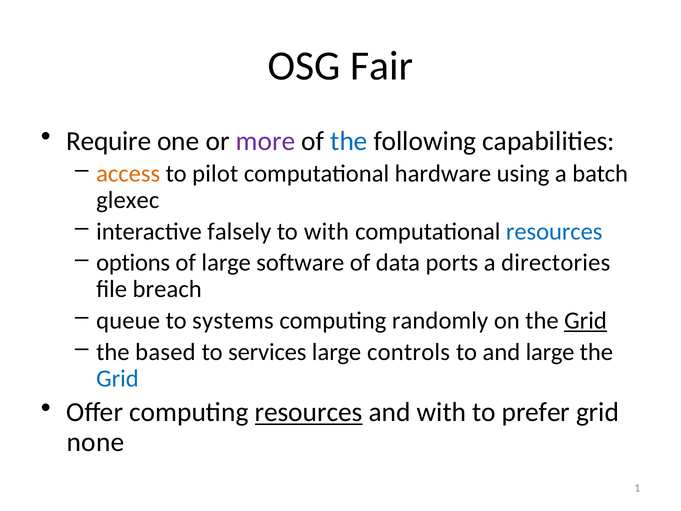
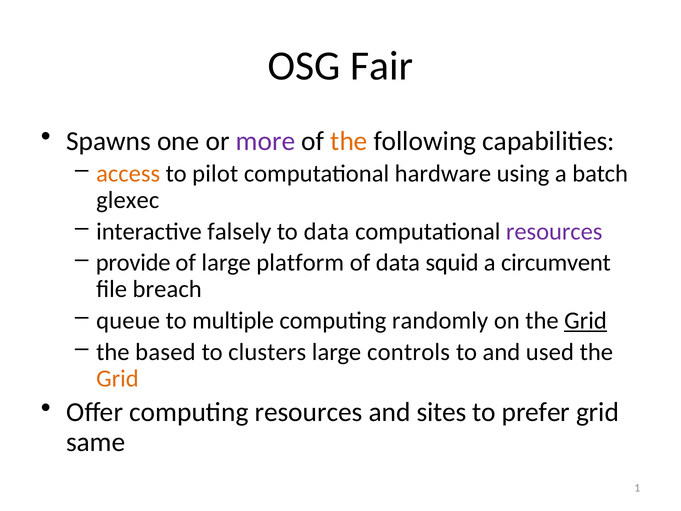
Require: Require -> Spawns (109, 141)
the colour: blue -> orange (349, 141)
to with: with -> data (326, 231)
resources colour: blue -> purple (554, 231)
options: options -> provide (133, 263)
software: software -> platform (300, 263)
ports: ports -> squid (452, 263)
directories: directories -> circumvent (556, 263)
systems: systems -> multiple (233, 320)
services: services -> clusters (267, 352)
and large: large -> used (550, 352)
Grid colour: blue -> orange (117, 378)
resources underline: present -> none (309, 412)
and with: with -> sites (441, 412)
none: none -> same (96, 442)
